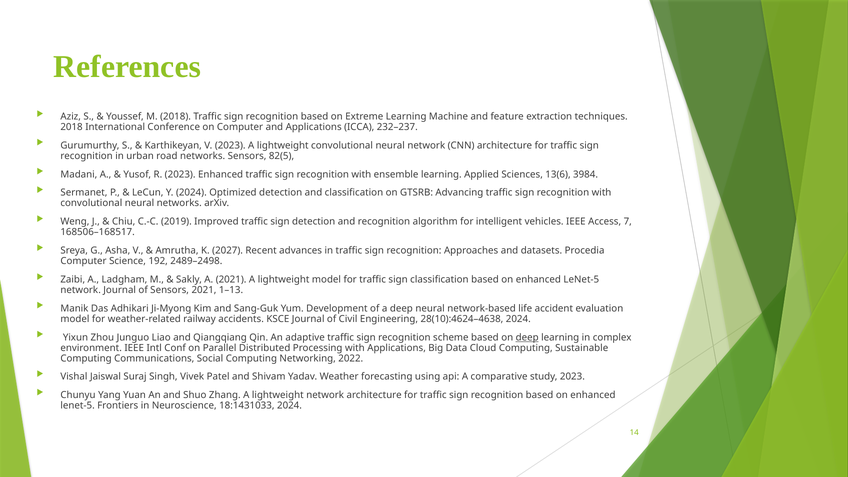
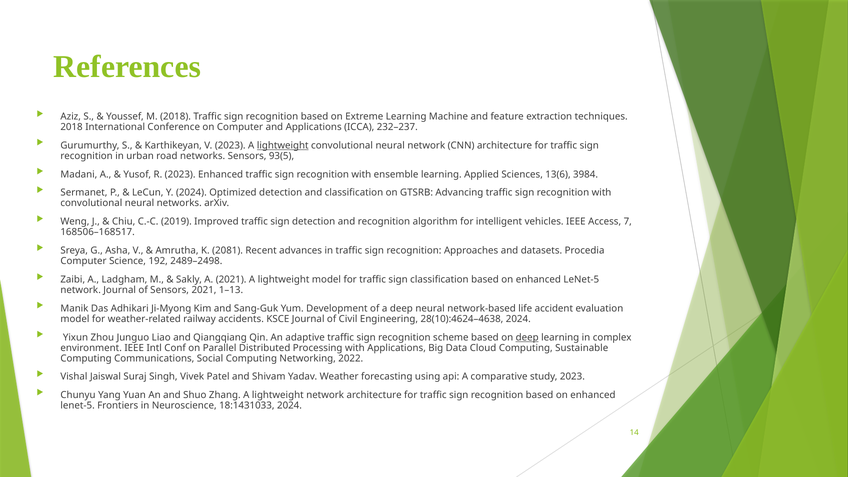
lightweight underline: none -> present (283, 145)
82(5: 82(5 -> 93(5 (282, 156)
2027: 2027 -> 2081 (228, 251)
